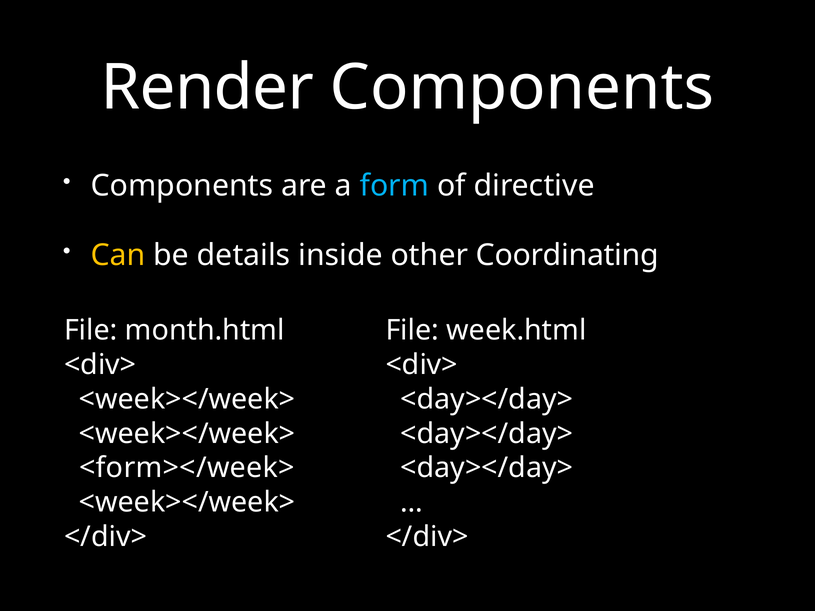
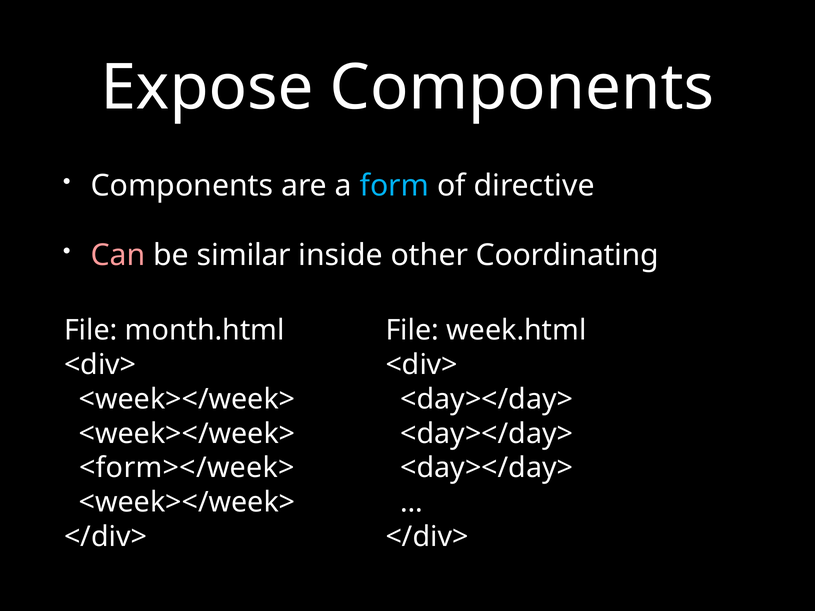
Render: Render -> Expose (207, 88)
Can colour: yellow -> pink (118, 256)
details: details -> similar (244, 256)
